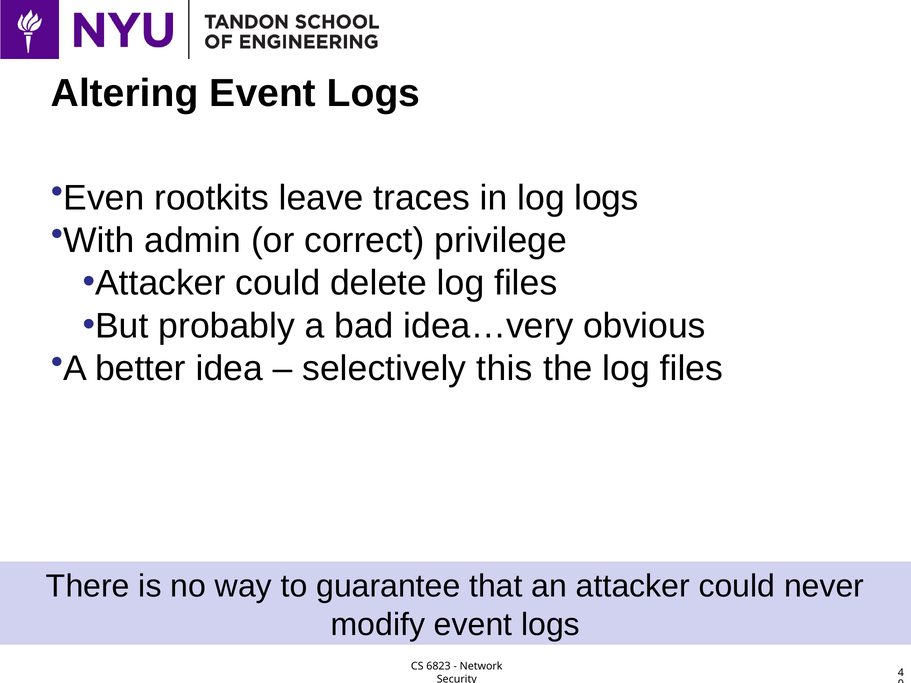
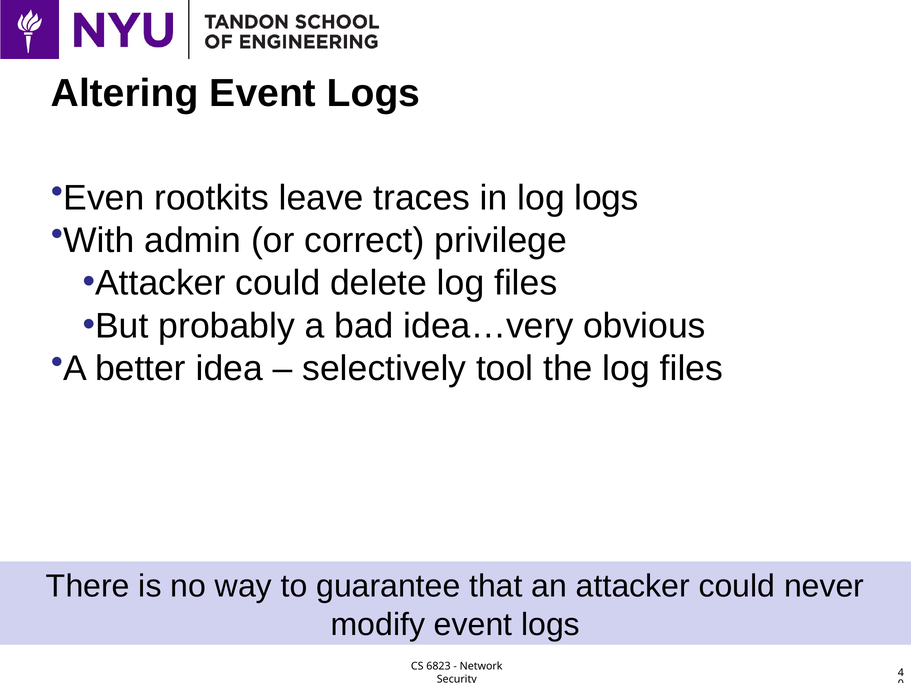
this: this -> tool (505, 369)
